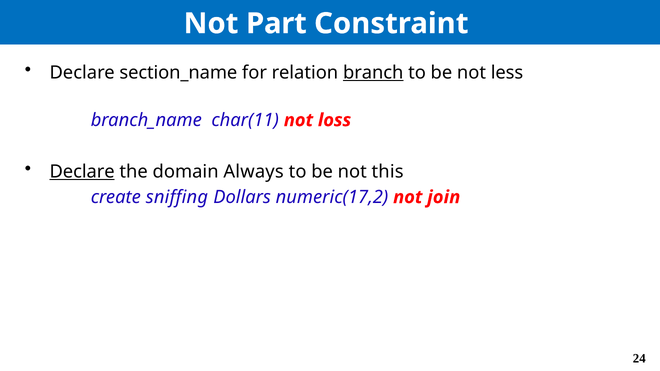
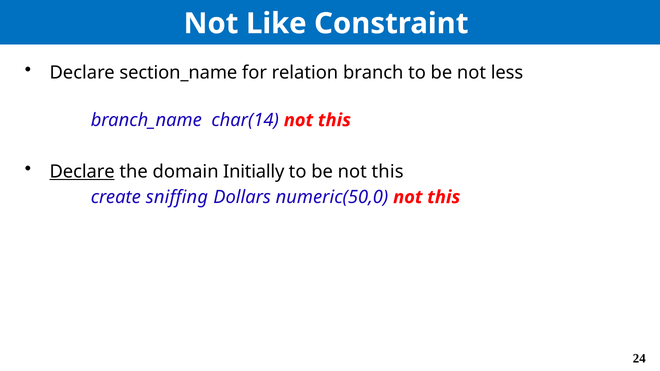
Part: Part -> Like (276, 24)
branch underline: present -> none (373, 73)
char(11: char(11 -> char(14 (245, 120)
loss: loss -> this (334, 120)
Always: Always -> Initially (254, 172)
numeric(17,2: numeric(17,2 -> numeric(50,0 (332, 197)
join: join -> this (444, 197)
